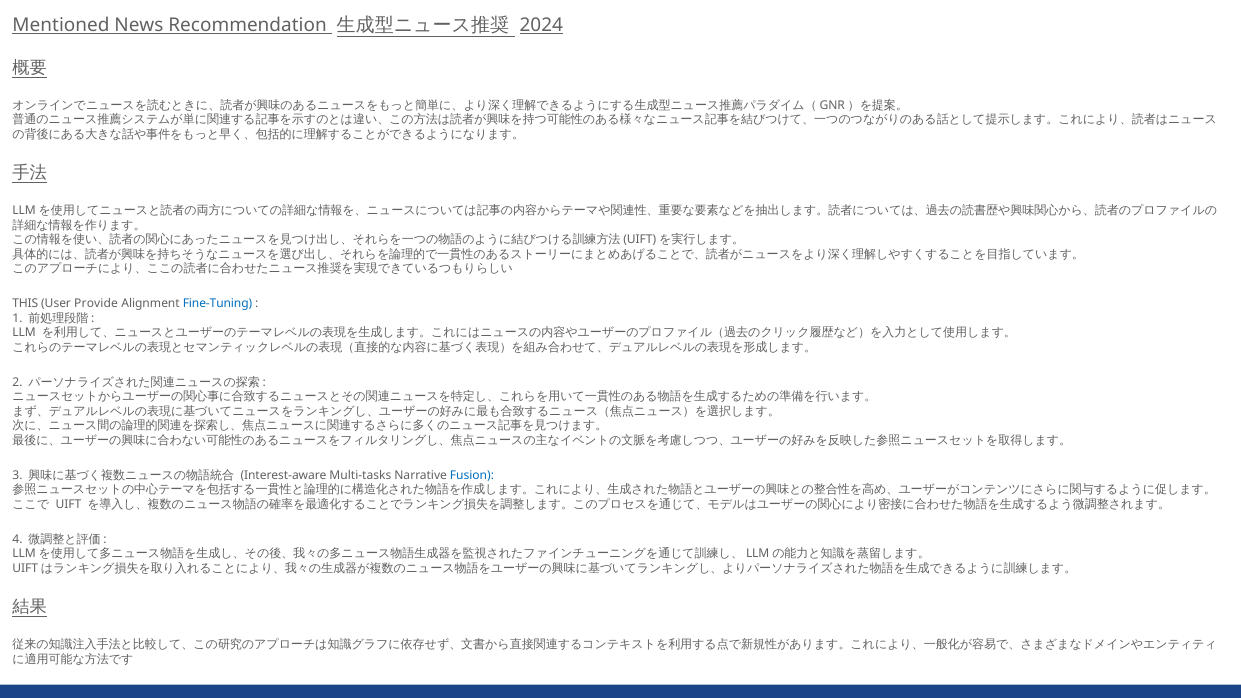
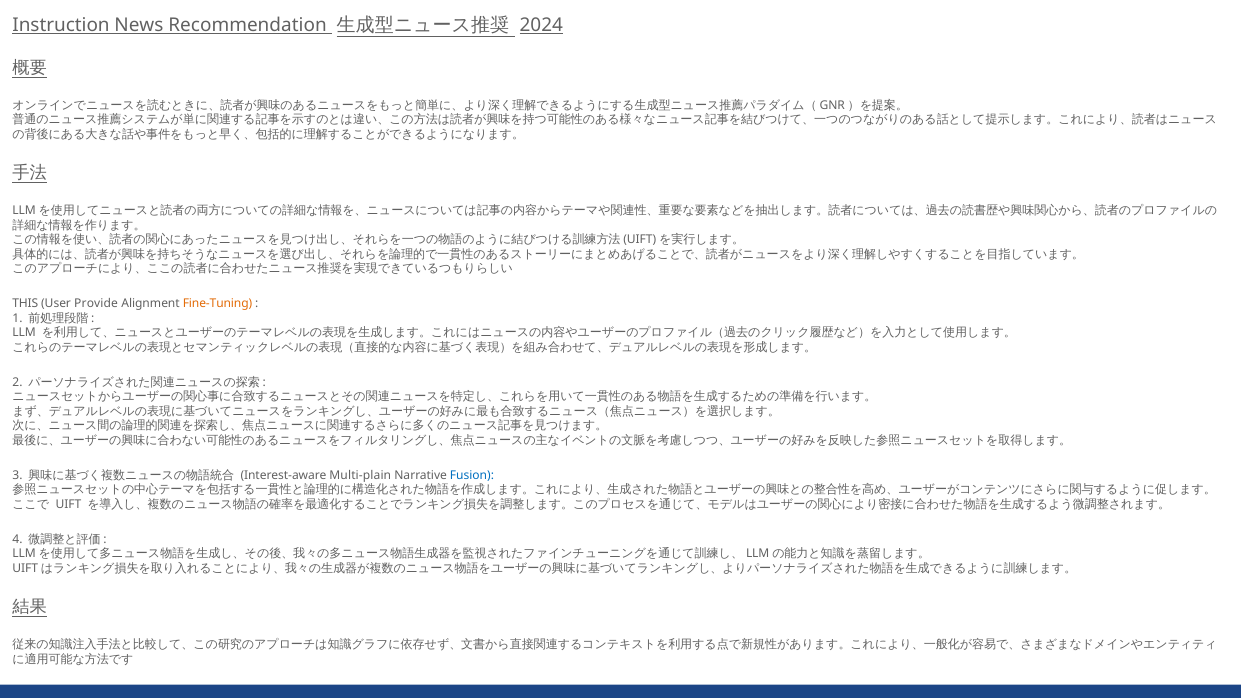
Mentioned: Mentioned -> Instruction (61, 25)
Fine-Tuning colour: blue -> orange (218, 304)
Multi-tasks: Multi-tasks -> Multi-plain (360, 475)
